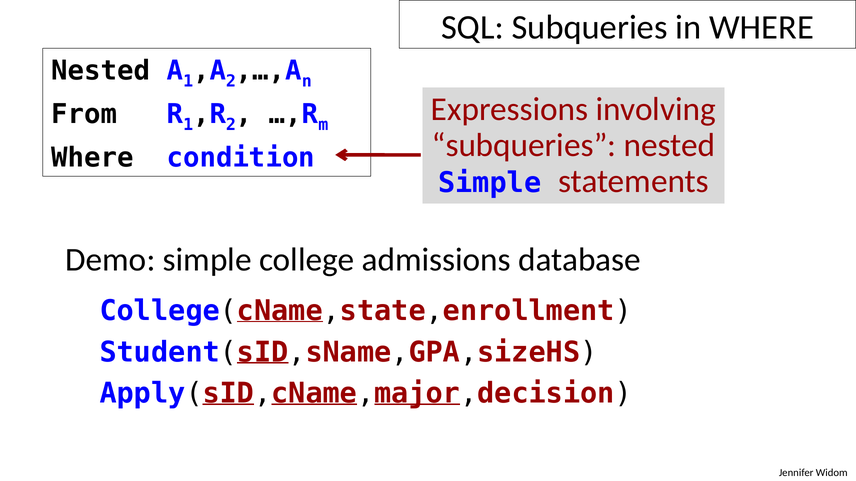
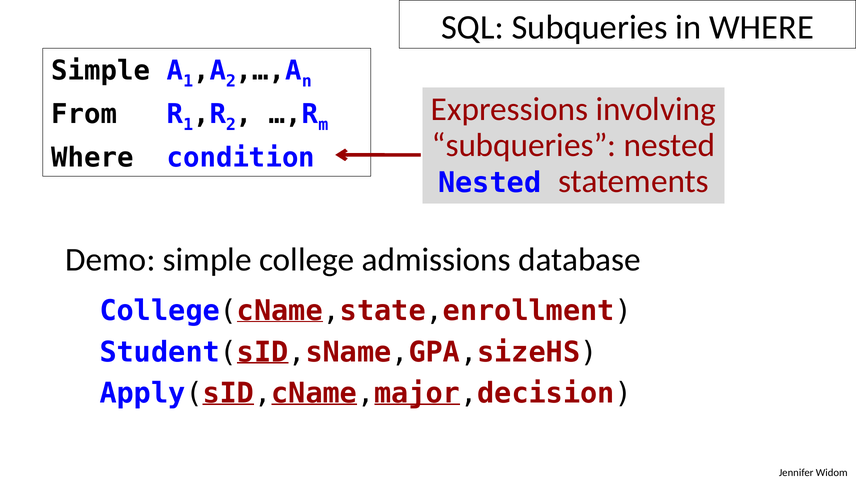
Nested: Nested -> Simple (101, 71)
Simple: Simple -> Nested (490, 183)
